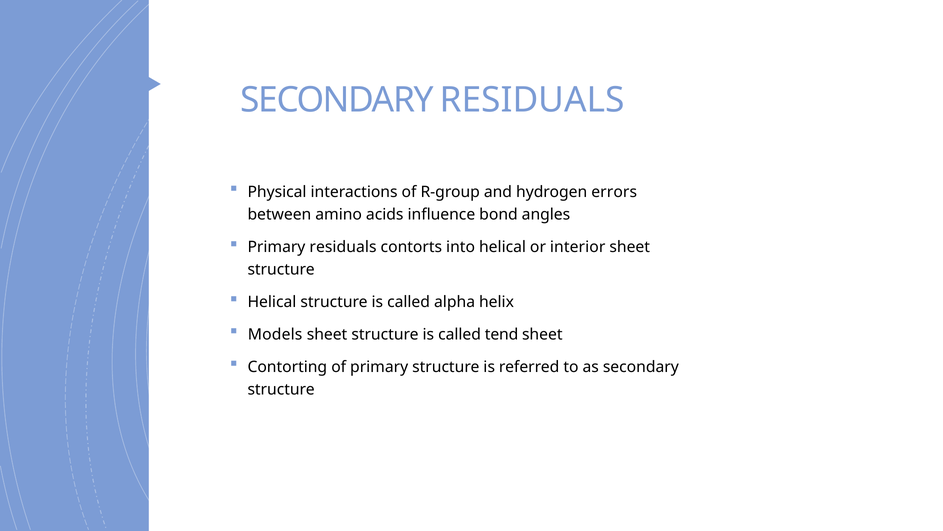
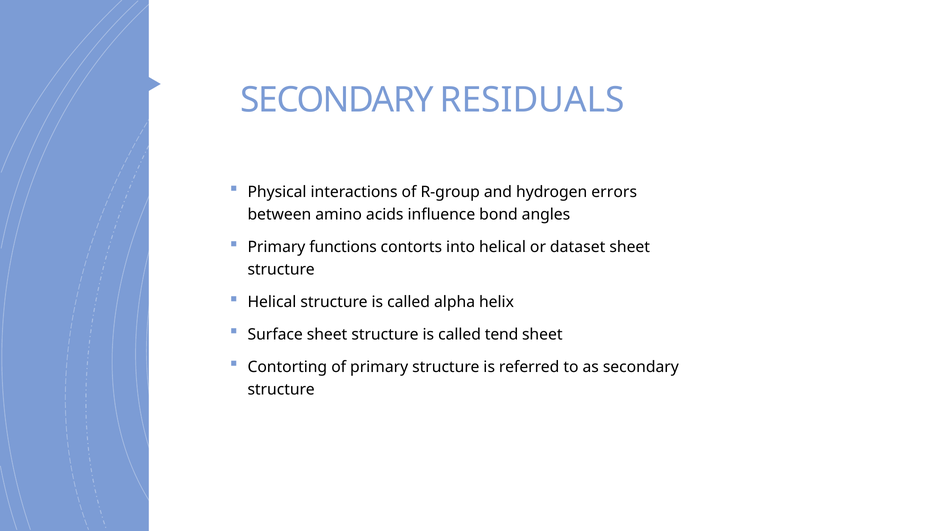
Primary residuals: residuals -> functions (343, 247)
interior: interior -> dataset (578, 247)
Models: Models -> Surface (275, 334)
